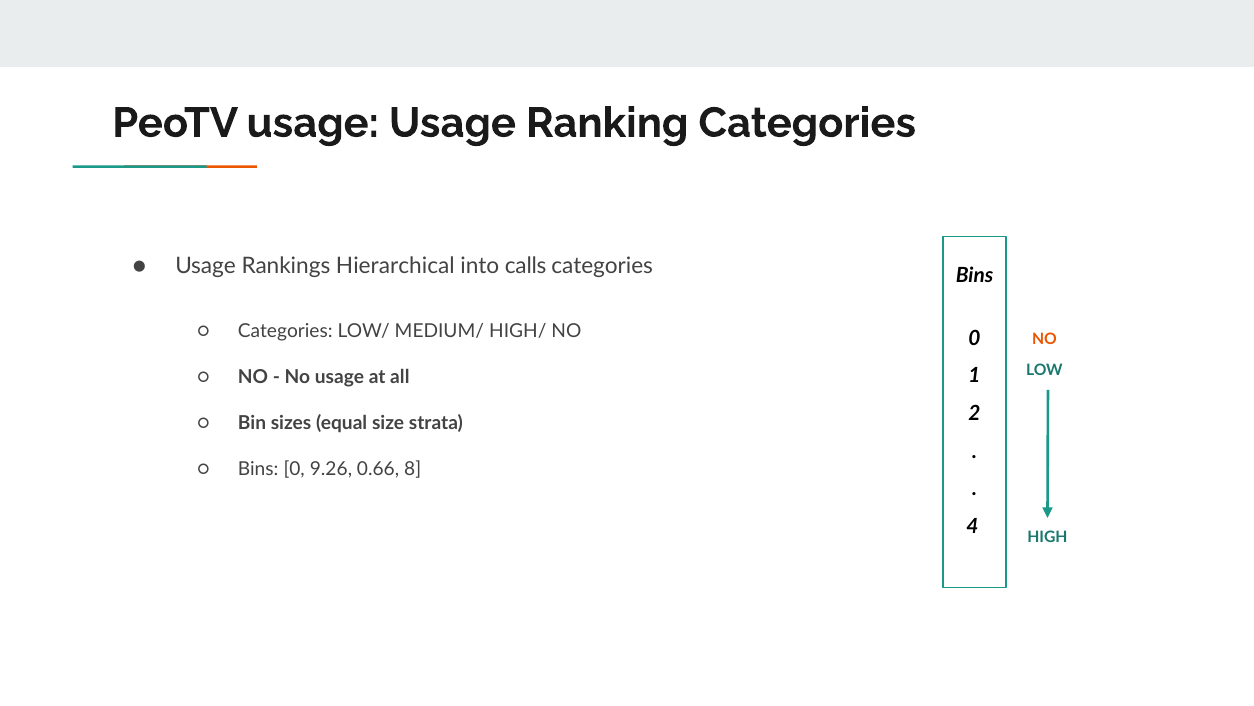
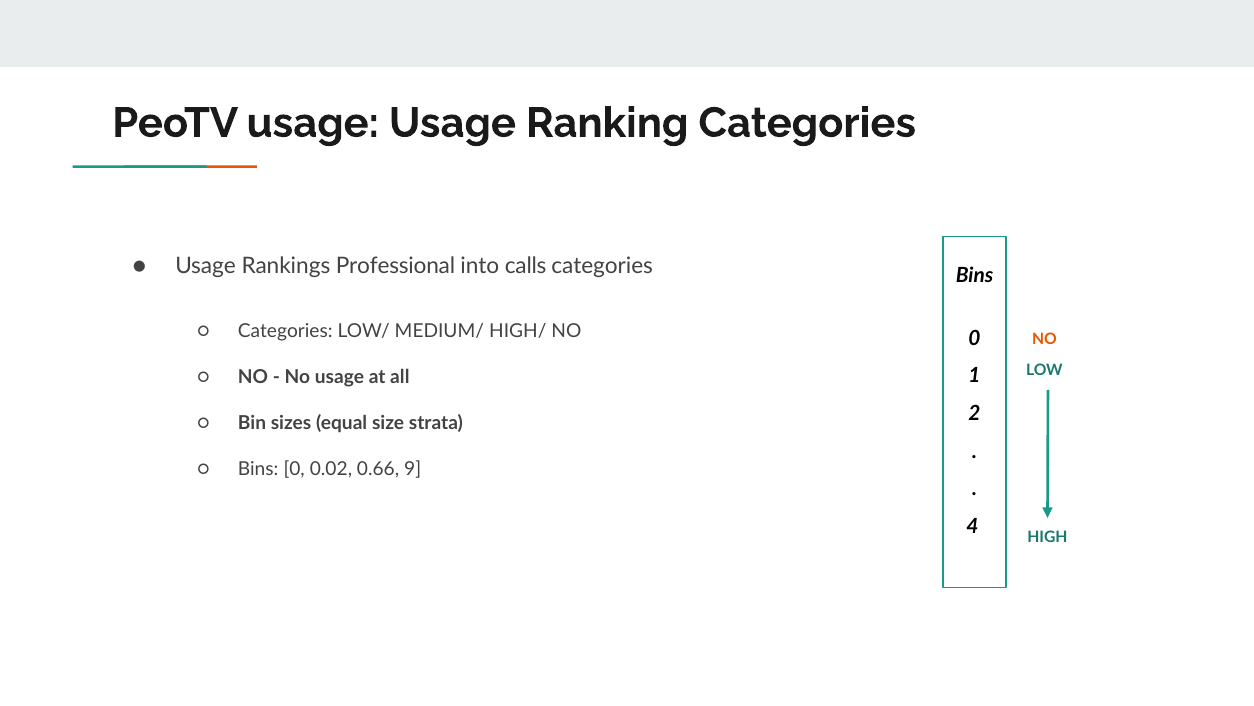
Hierarchical: Hierarchical -> Professional (395, 266)
9.26: 9.26 -> 0.02 (331, 469)
8: 8 -> 9 (413, 469)
